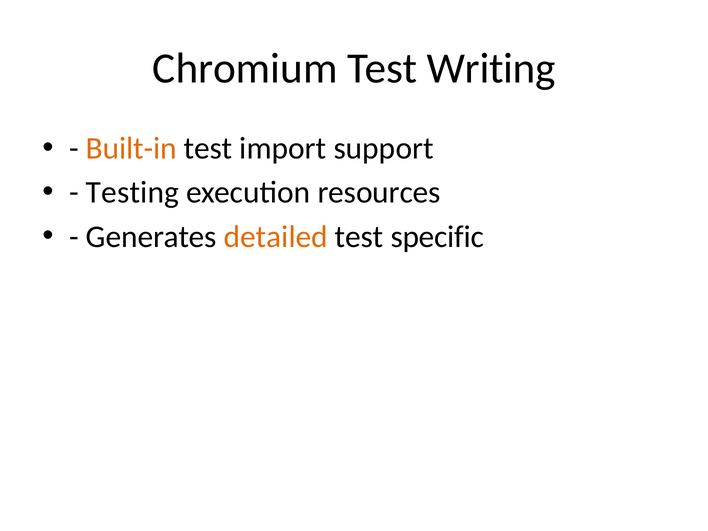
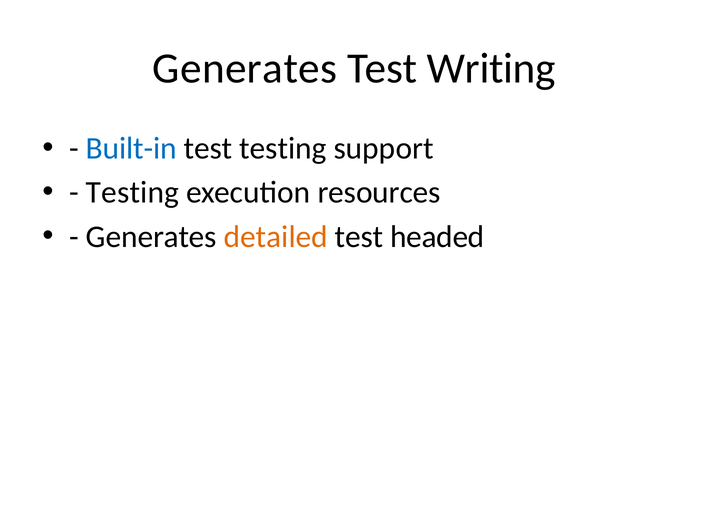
Chromium: Chromium -> Generates (245, 69)
Built-in colour: orange -> blue (131, 149)
test import: import -> testing (283, 149)
specific: specific -> headed (437, 237)
